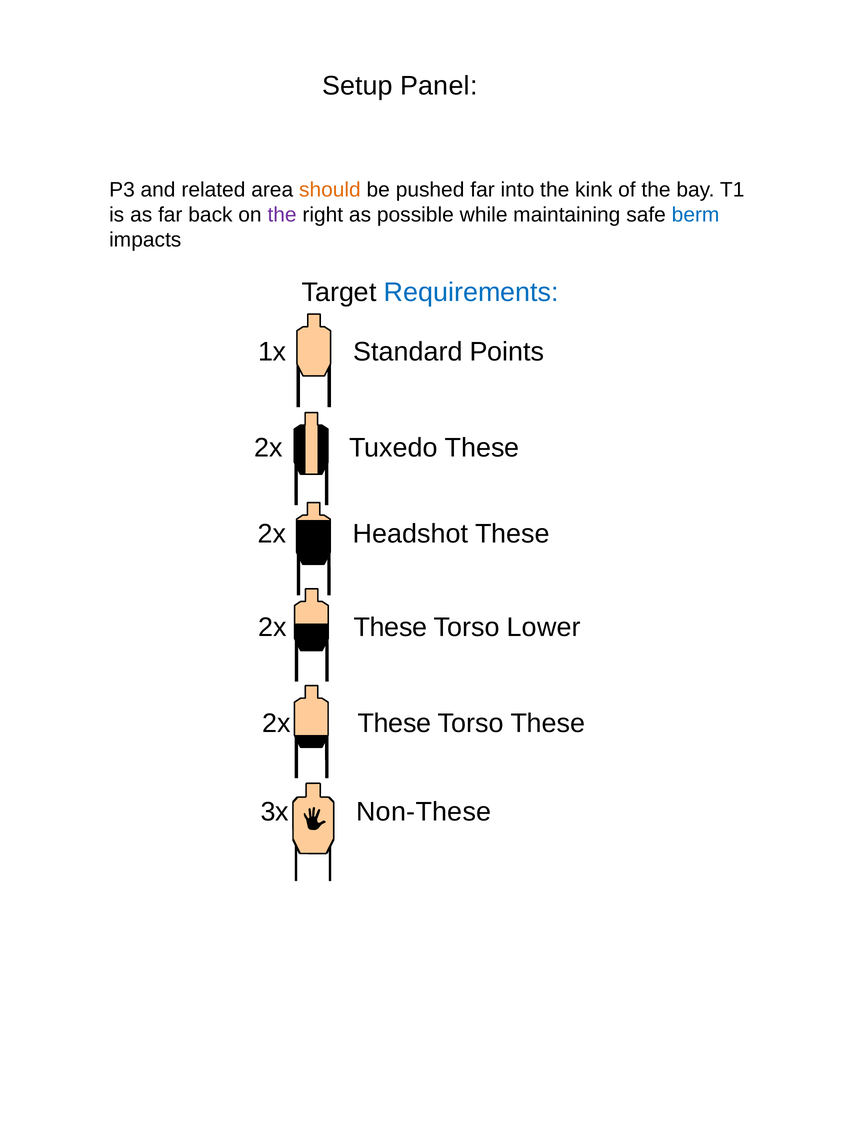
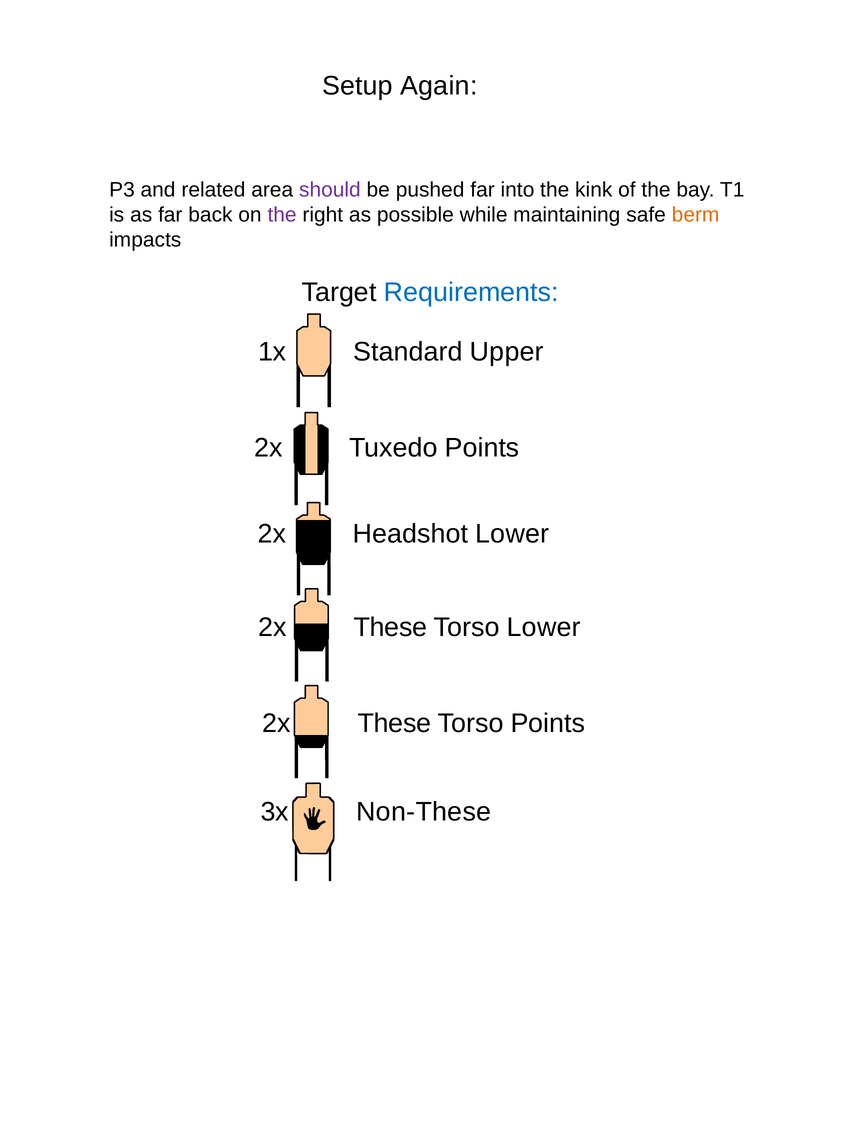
Panel: Panel -> Again (439, 86)
should colour: orange -> purple (330, 190)
berm colour: blue -> orange (696, 215)
Points: Points -> Upper (507, 352)
Tuxedo These: These -> Points (482, 448)
Headshot These: These -> Lower (512, 534)
Torso These: These -> Points (548, 723)
